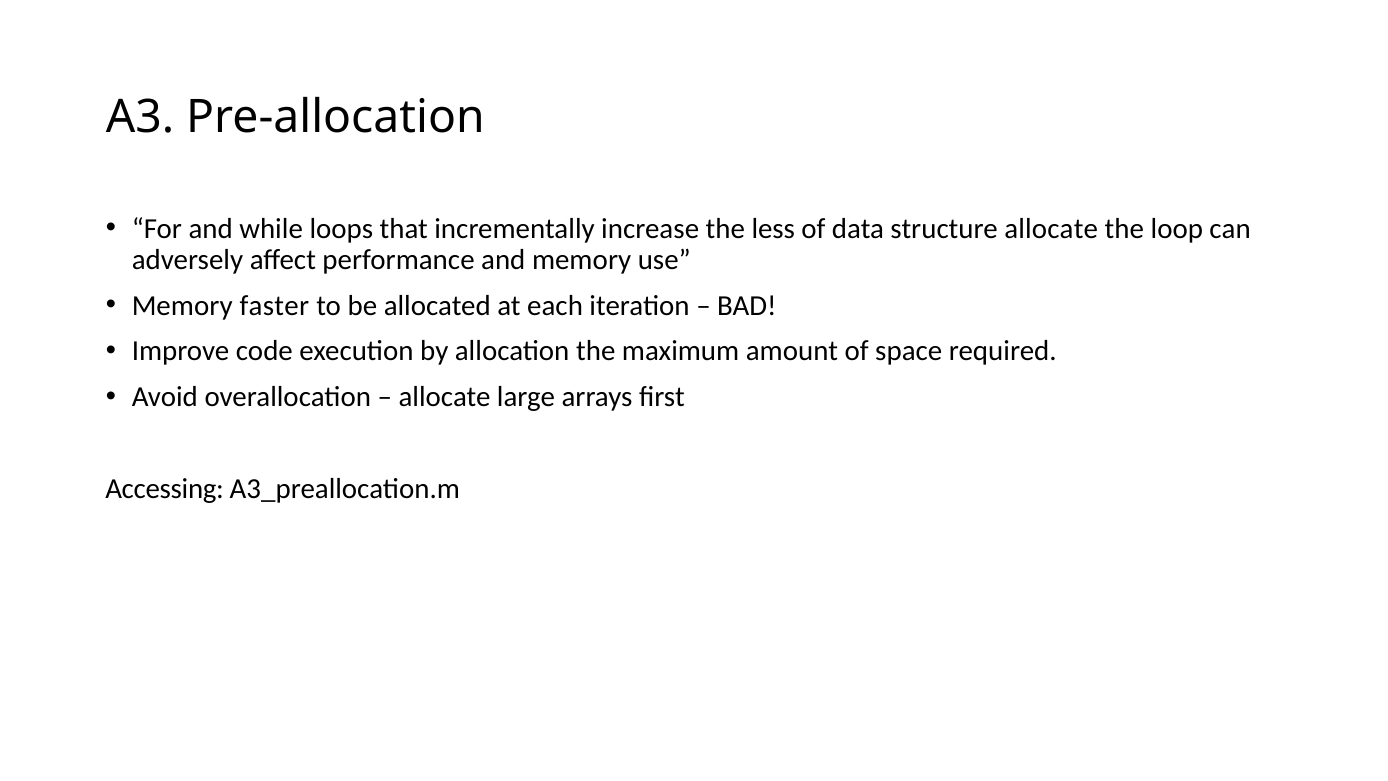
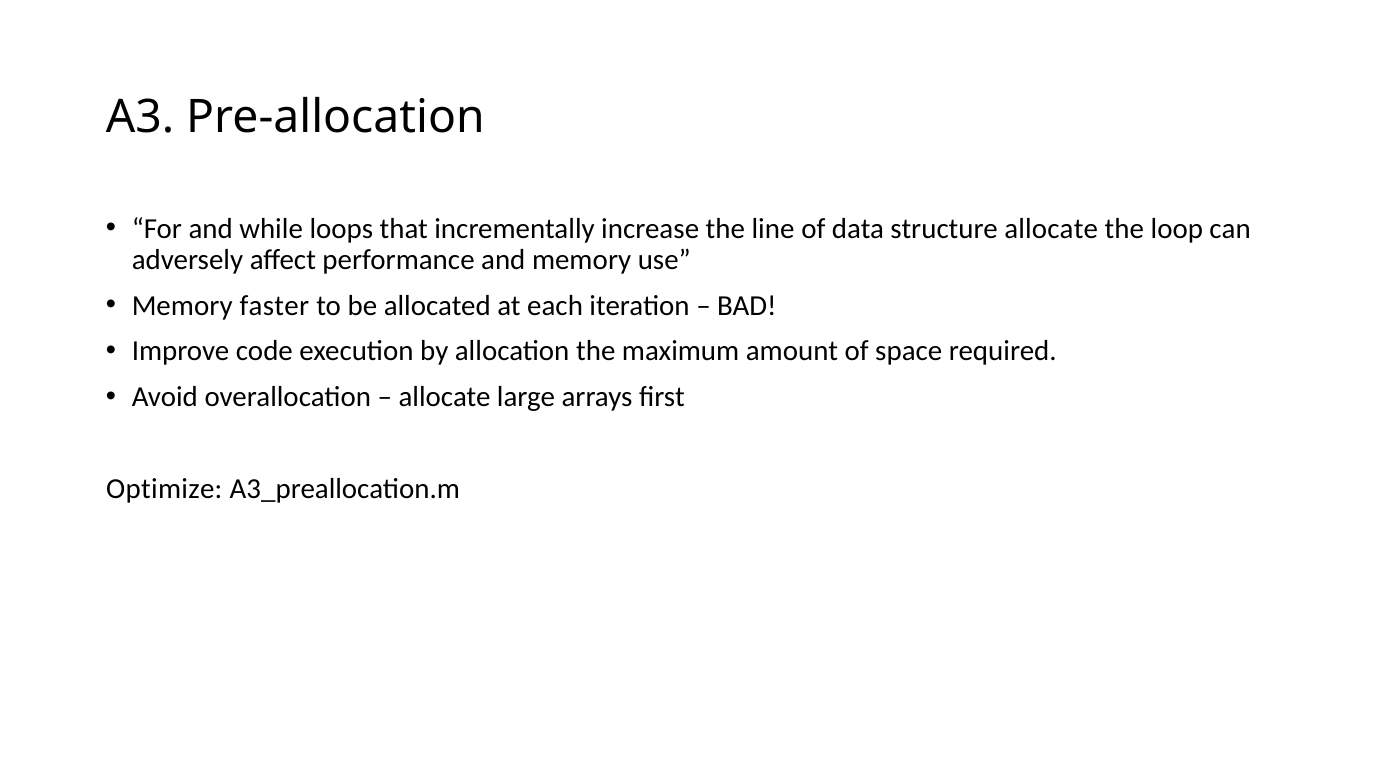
less: less -> line (773, 229)
Accessing: Accessing -> Optimize (164, 488)
